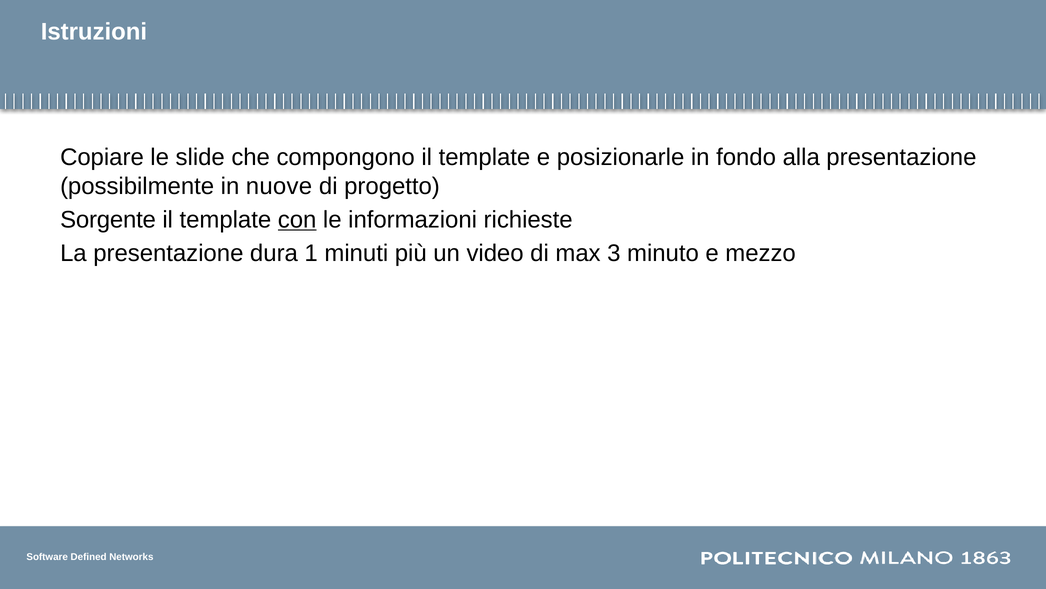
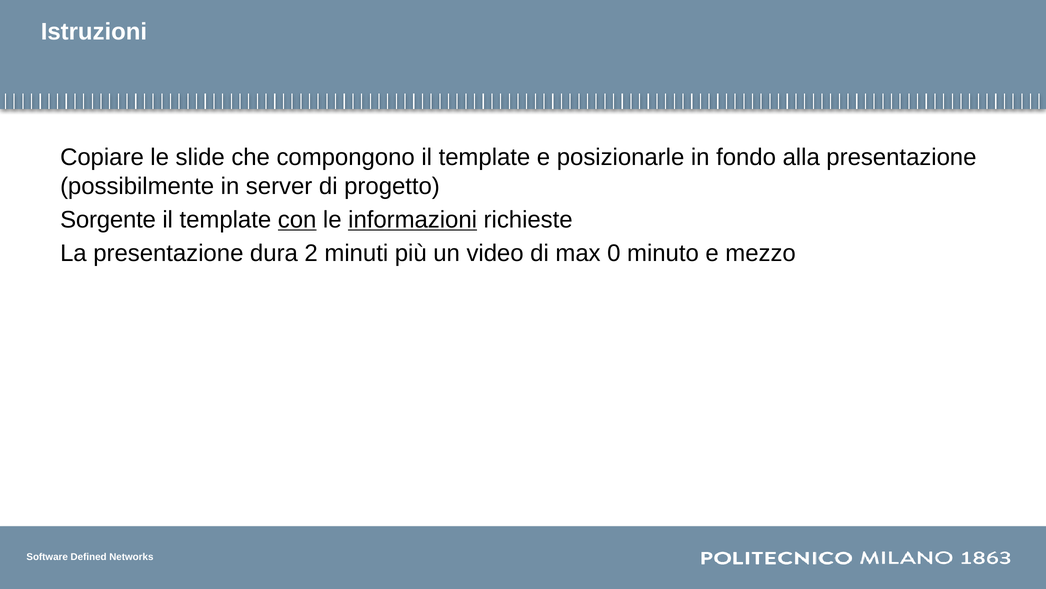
nuove: nuove -> server (279, 186)
informazioni underline: none -> present (413, 219)
1: 1 -> 2 (311, 253)
3: 3 -> 0 (614, 253)
